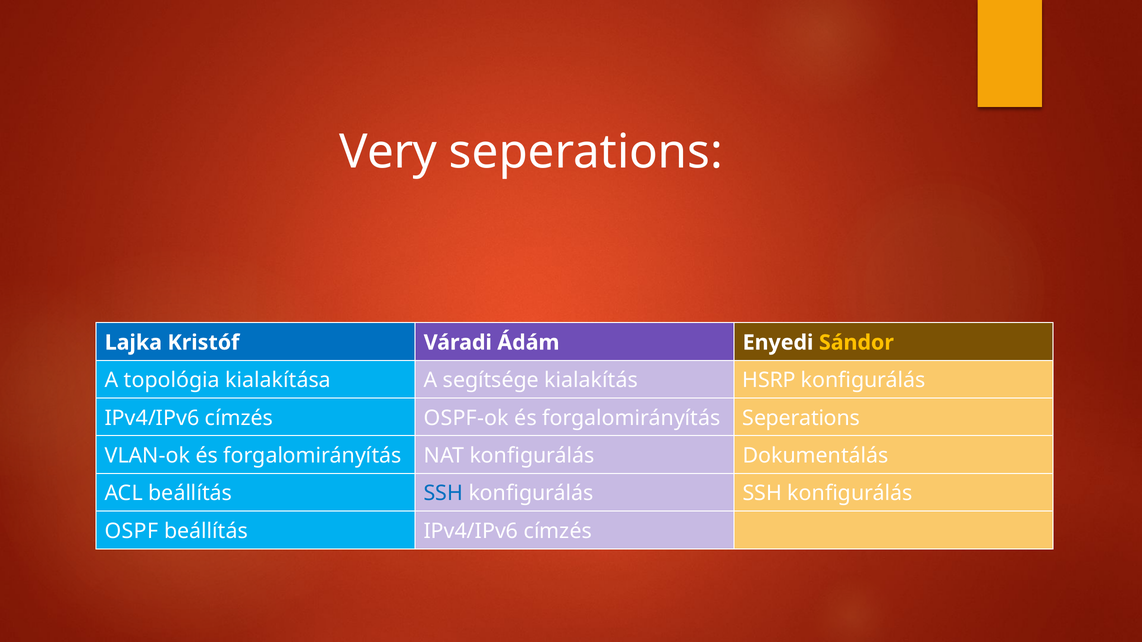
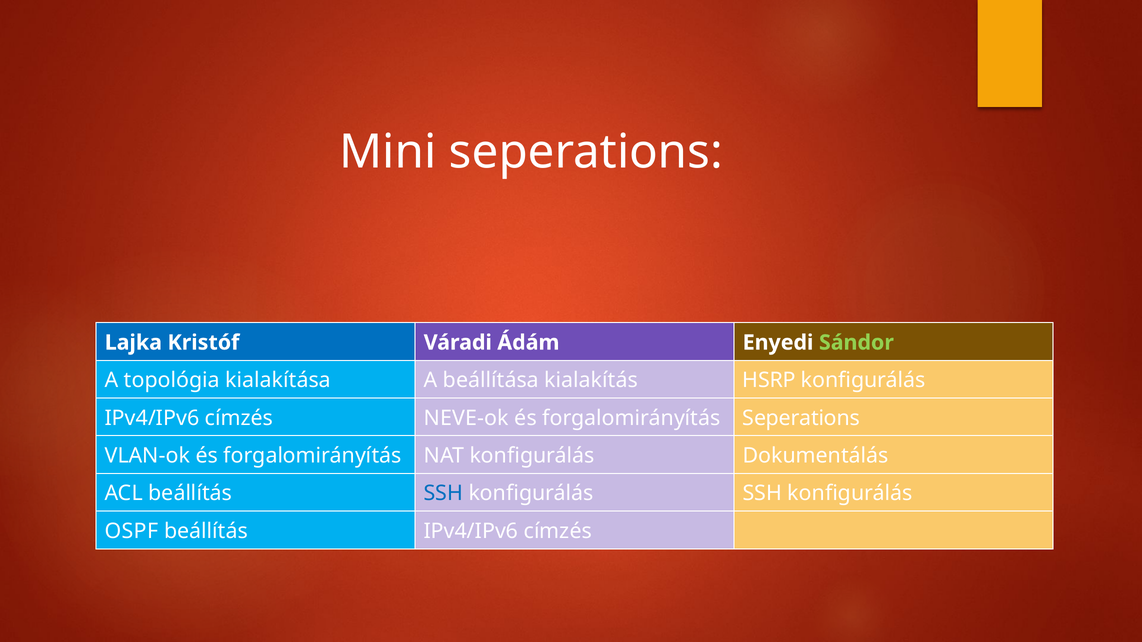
Very: Very -> Mini (388, 152)
Sándor colour: yellow -> light green (856, 343)
segítsége: segítsége -> beállítása (491, 381)
OSPF-ok: OSPF-ok -> NEVE-ok (466, 418)
